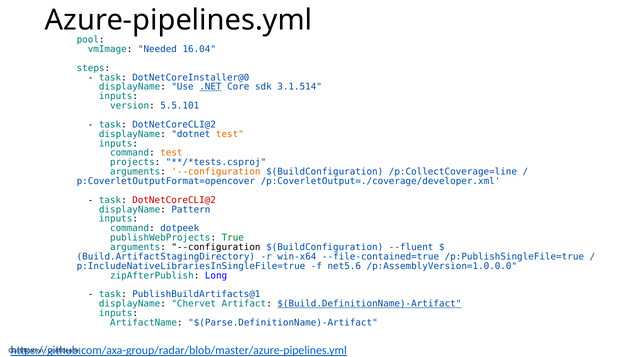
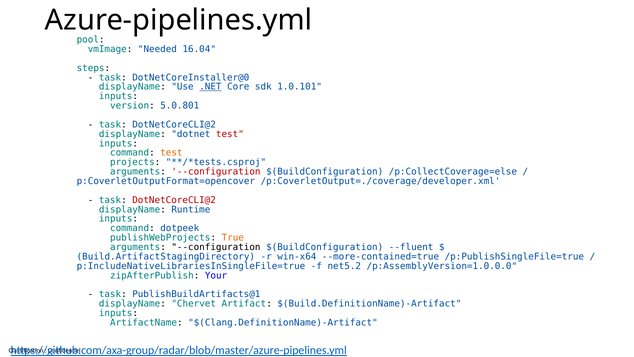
3.1.514: 3.1.514 -> 1.0.101 (300, 87)
5.5.101: 5.5.101 -> 5.0.801 (180, 106)
test colour: orange -> red (230, 134)
--configuration colour: orange -> red (216, 172)
/p:CollectCoverage=line: /p:CollectCoverage=line -> /p:CollectCoverage=else (453, 172)
Pattern: Pattern -> Runtime (191, 209)
True colour: green -> orange (233, 238)
--file-contained=true: --file-contained=true -> --more-contained=true (381, 256)
net5.6: net5.6 -> net5.2 (344, 266)
Long: Long -> Your (216, 275)
$(Build.DefinitionName)-Artifact underline: present -> none (369, 303)
$(Parse.DefinitionName)-Artifact: $(Parse.DefinitionName)-Artifact -> $(Clang.DefinitionName)-Artifact (283, 322)
